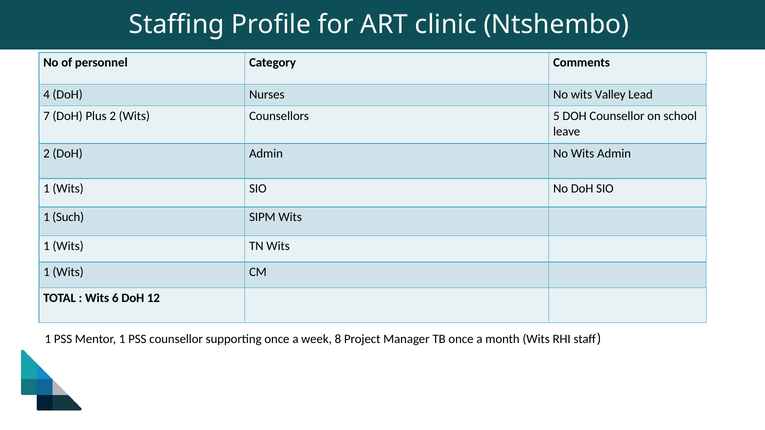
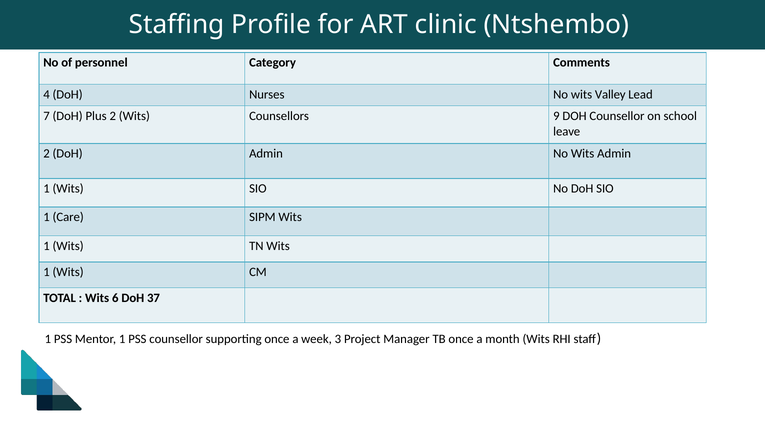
5: 5 -> 9 (556, 116)
Such: Such -> Care (68, 217)
12: 12 -> 37 (154, 298)
8: 8 -> 3 (338, 339)
